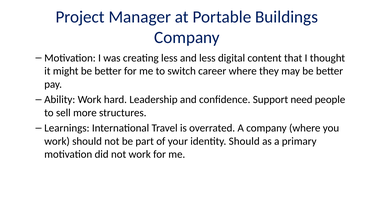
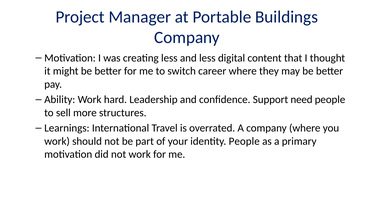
identity Should: Should -> People (244, 141)
